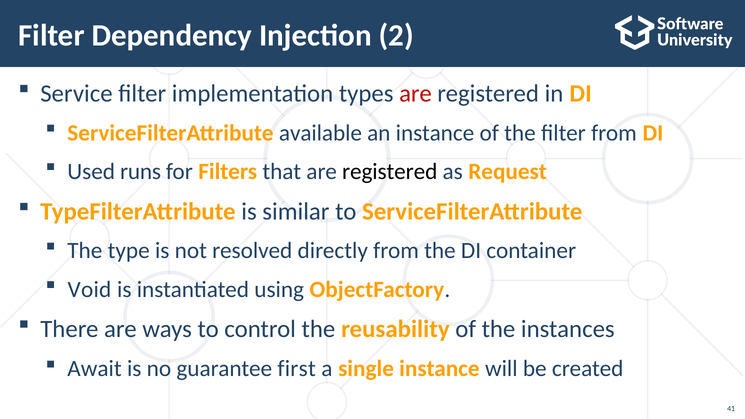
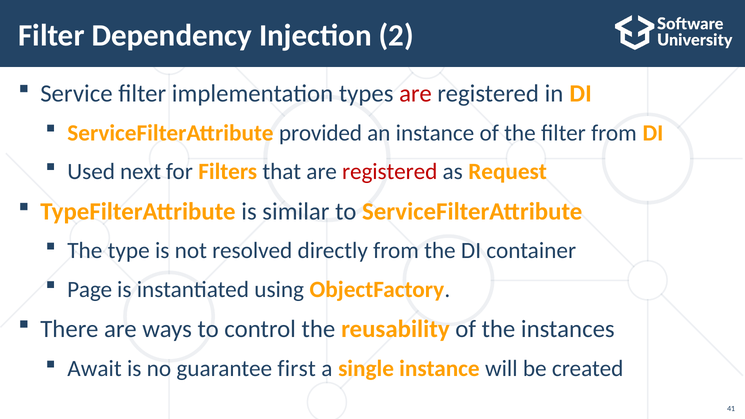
available: available -> provided (321, 133)
runs: runs -> next (141, 172)
registered colour: black -> red (390, 172)
Void: Void -> Page (90, 289)
